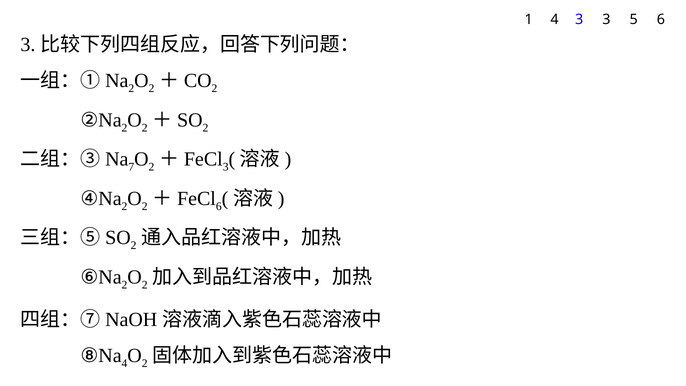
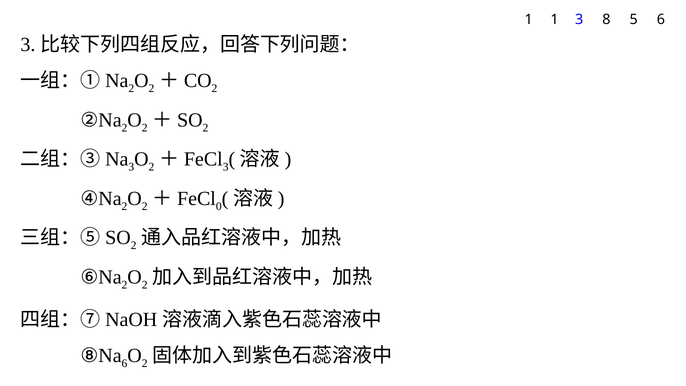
1 4: 4 -> 1 (555, 19)
3 3: 3 -> 8 (606, 19)
7: 7 -> 3 (131, 167)
6: 6 -> 0 (219, 206)
4: 4 -> 6 (124, 364)
